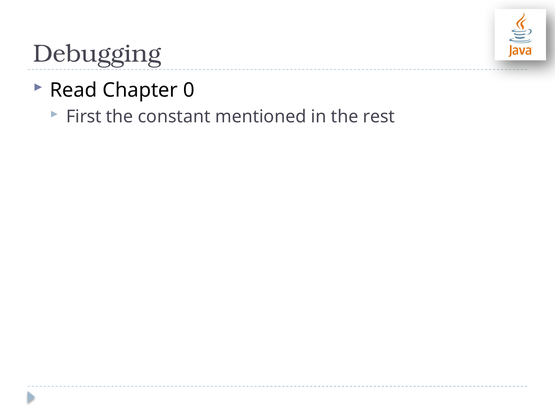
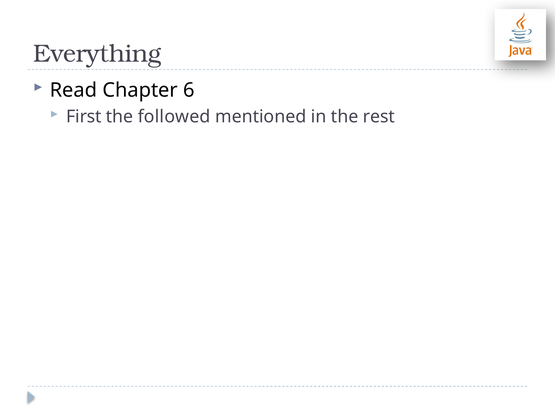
Debugging: Debugging -> Everything (97, 54)
0: 0 -> 6 (189, 90)
constant: constant -> followed (174, 116)
